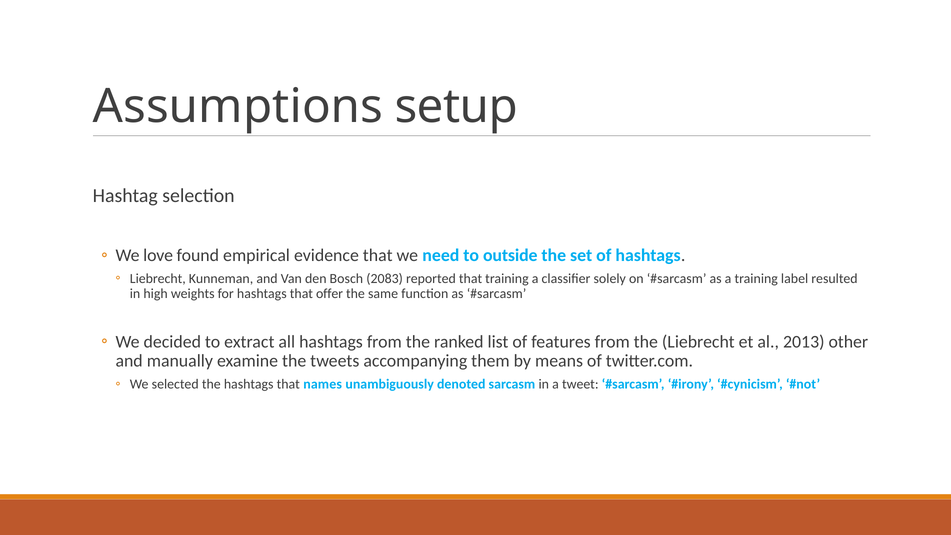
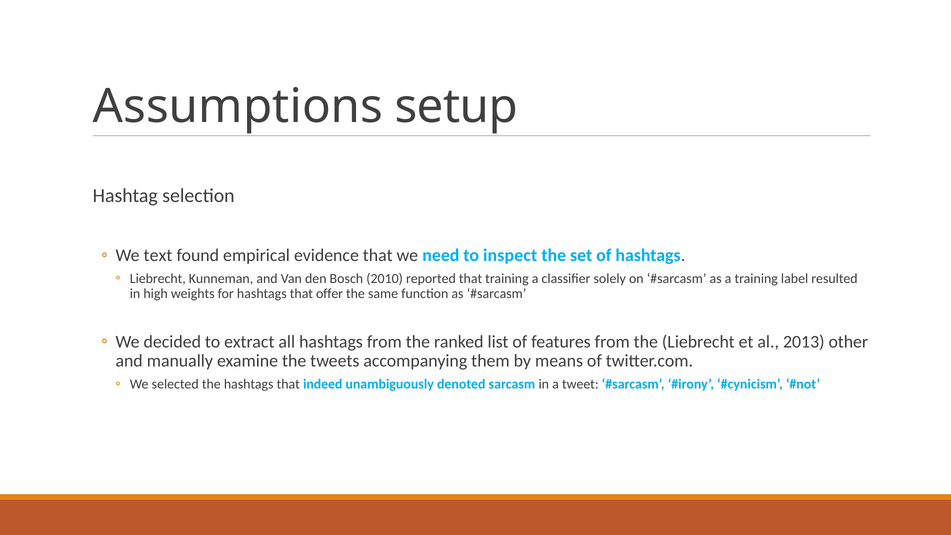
love: love -> text (158, 255)
outside: outside -> inspect (510, 255)
2083: 2083 -> 2010 (385, 278)
names: names -> indeed (323, 384)
